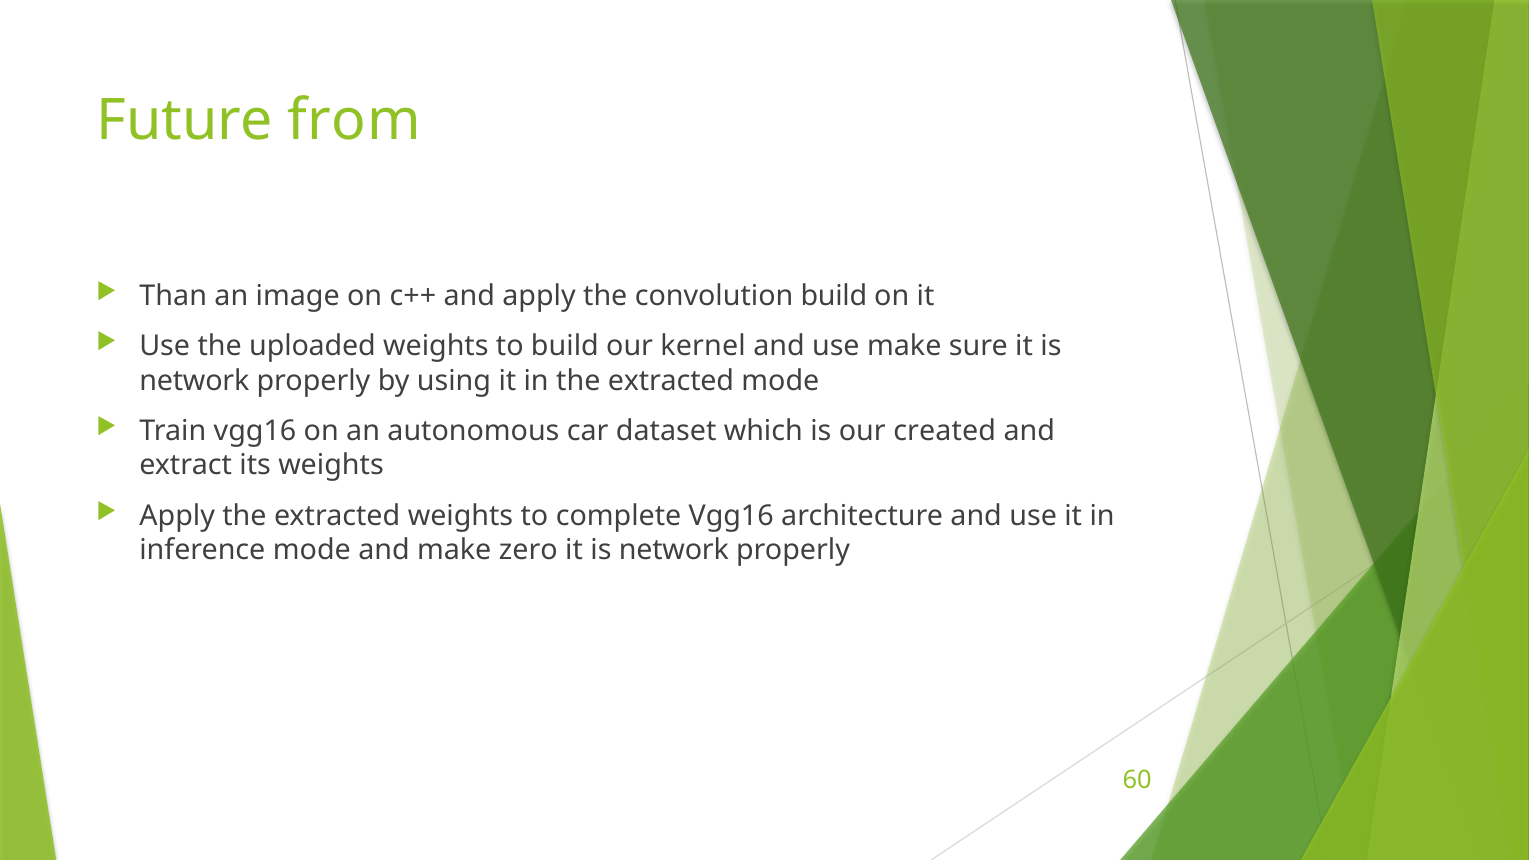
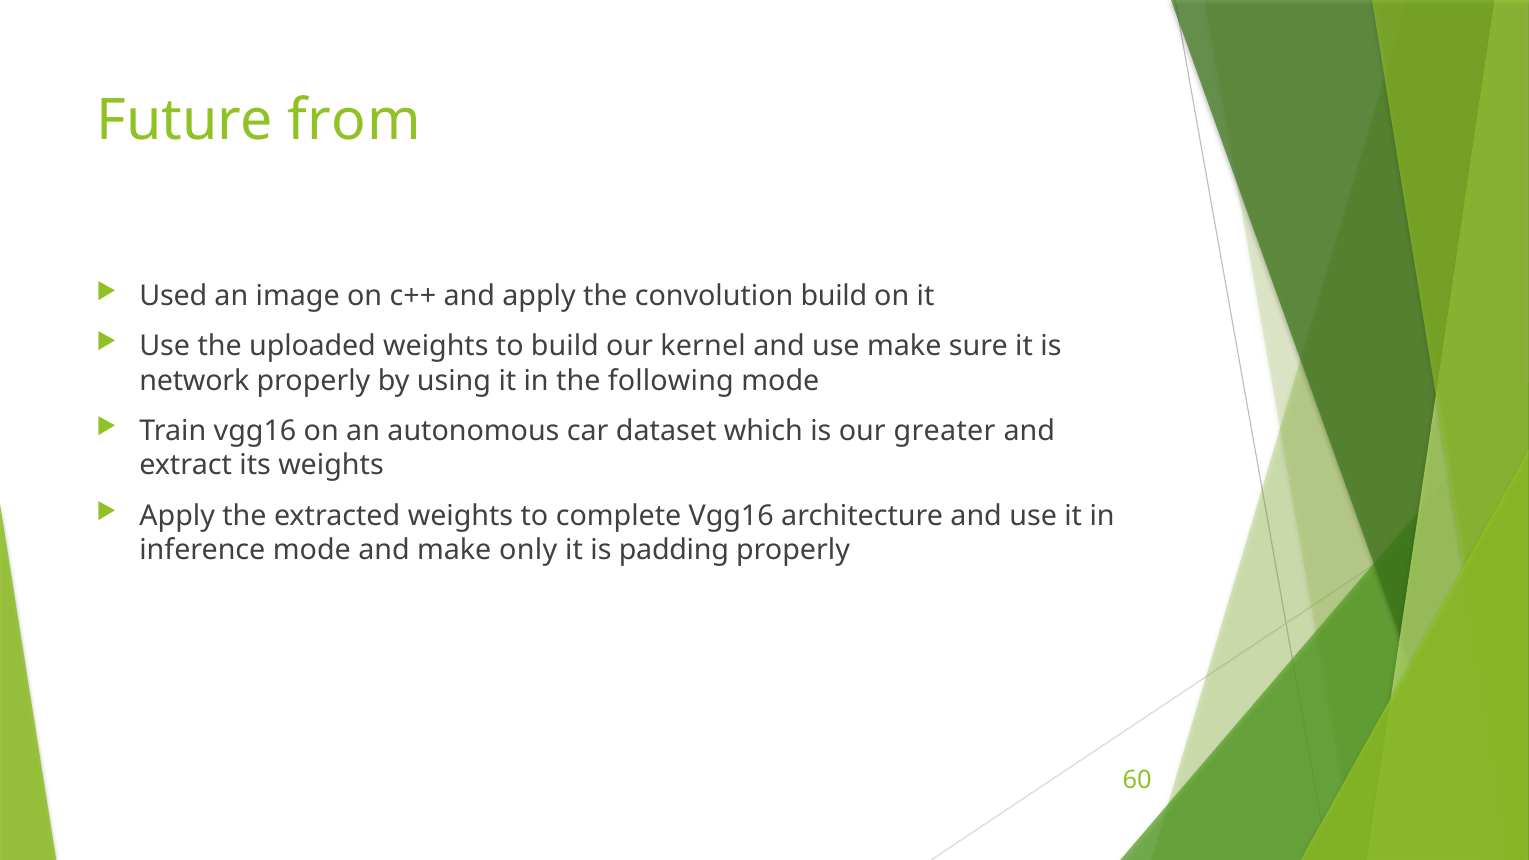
Than: Than -> Used (173, 296)
in the extracted: extracted -> following (671, 381)
created: created -> greater (945, 431)
zero: zero -> only (528, 550)
network: network -> padding (674, 550)
